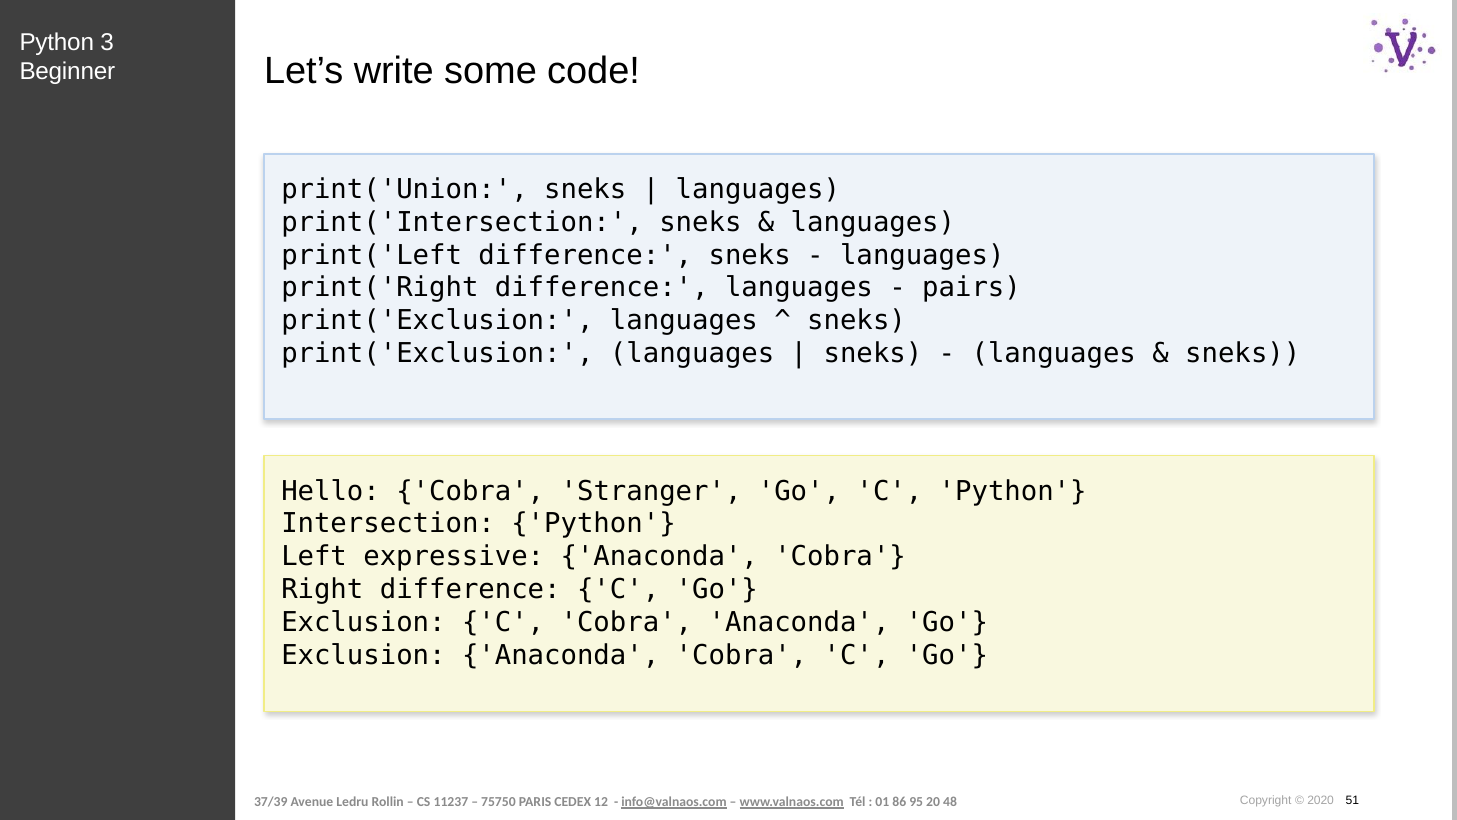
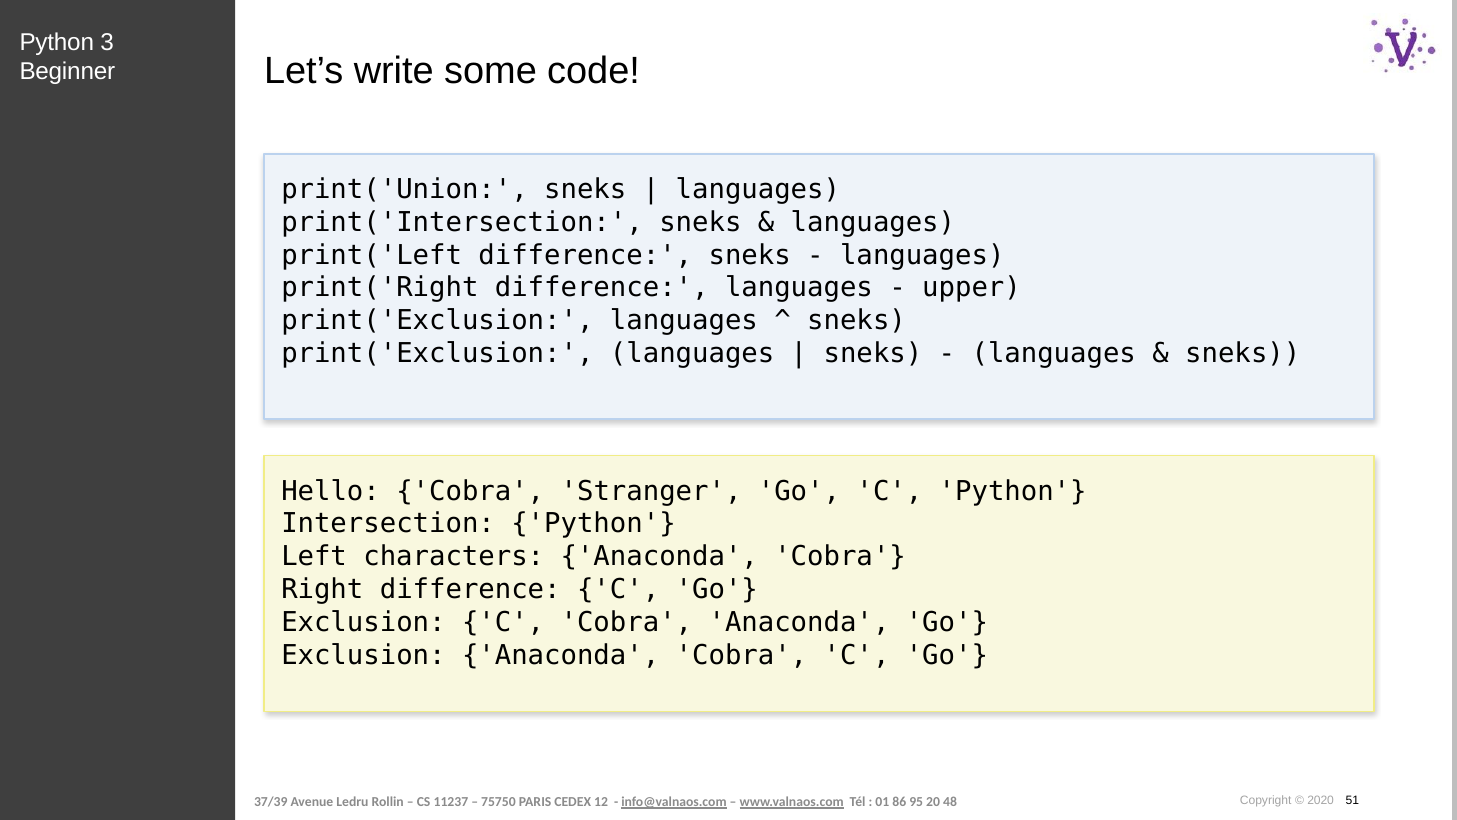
pairs: pairs -> upper (972, 288)
expressive: expressive -> characters (454, 556)
